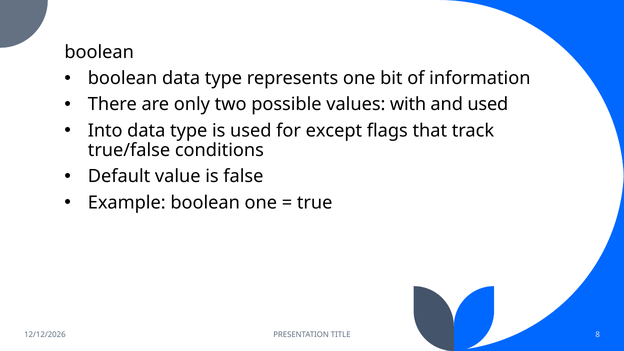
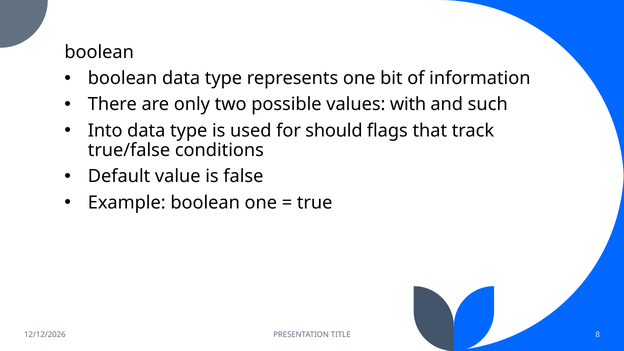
and used: used -> such (488, 104)
except: except -> should (334, 131)
